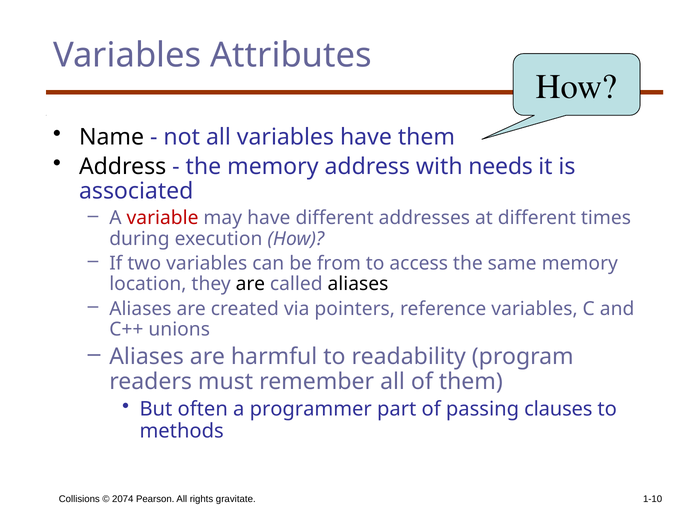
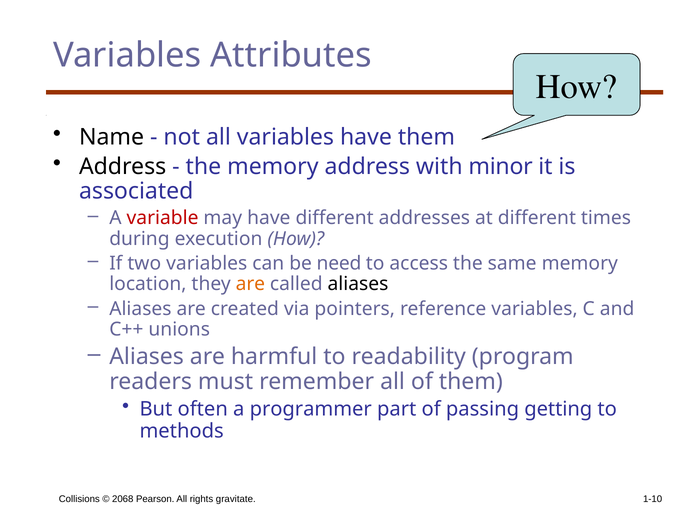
needs: needs -> minor (501, 166)
from: from -> need (339, 263)
are colour: black -> orange (250, 284)
clauses: clauses -> getting (558, 409)
2074: 2074 -> 2068 (123, 499)
